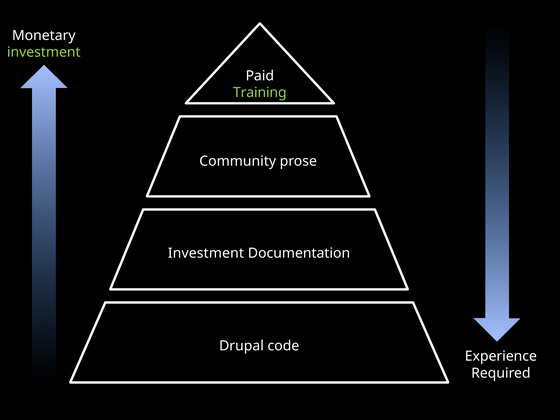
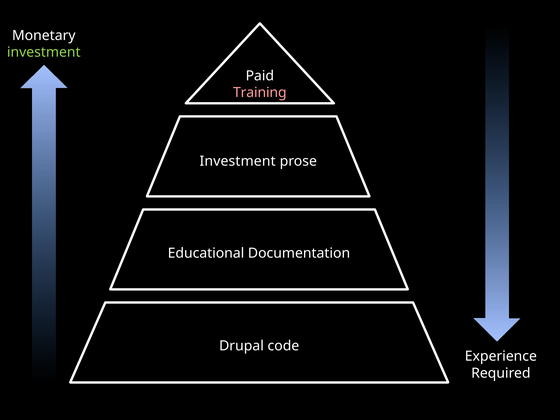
Training colour: light green -> pink (260, 93)
Community: Community -> Investment (238, 161)
Investment: Investment -> Educational (206, 253)
